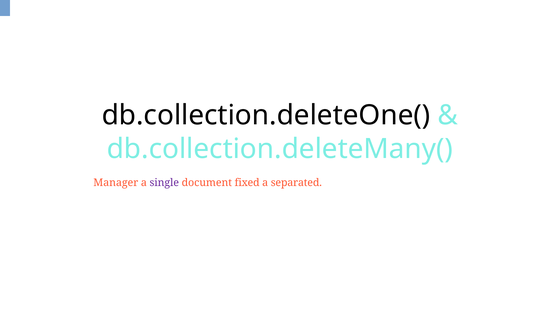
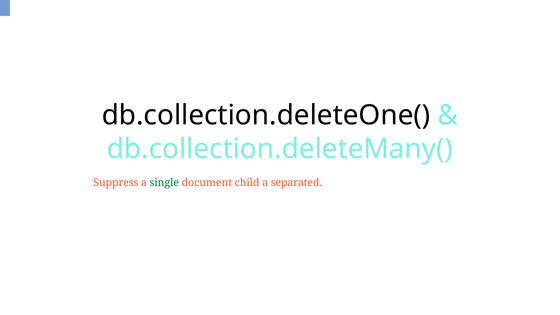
Manager: Manager -> Suppress (116, 183)
single colour: purple -> green (164, 183)
fixed: fixed -> child (247, 183)
